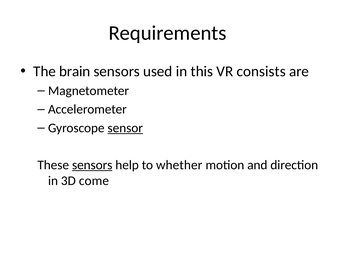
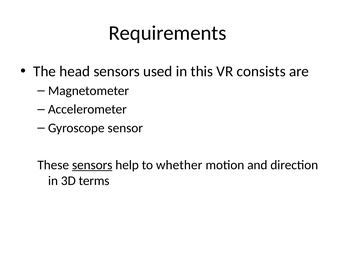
brain: brain -> head (75, 71)
sensor underline: present -> none (125, 128)
come: come -> terms (94, 181)
